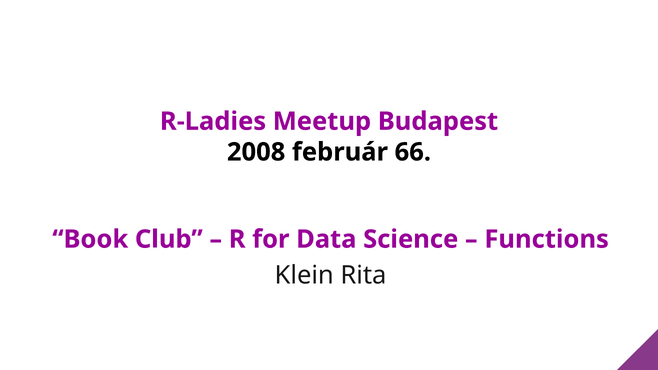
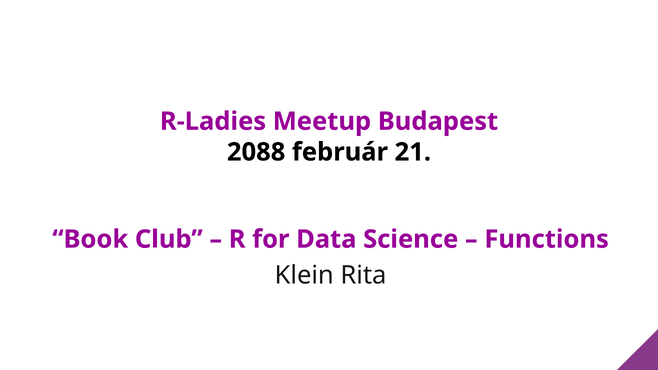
2008: 2008 -> 2088 (256, 152)
66: 66 -> 21 (413, 152)
